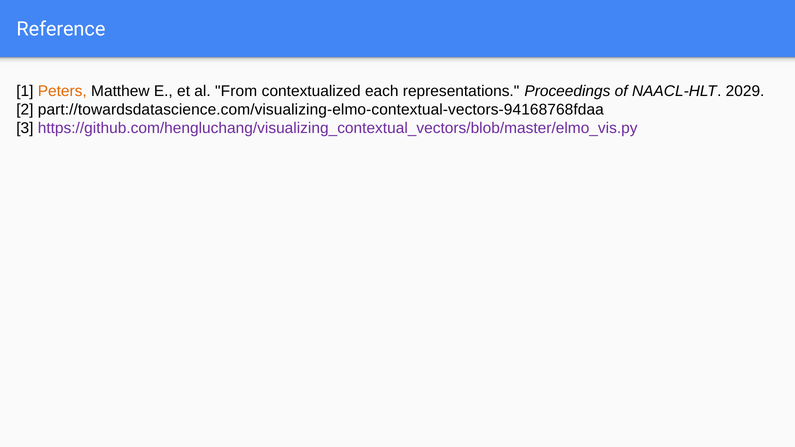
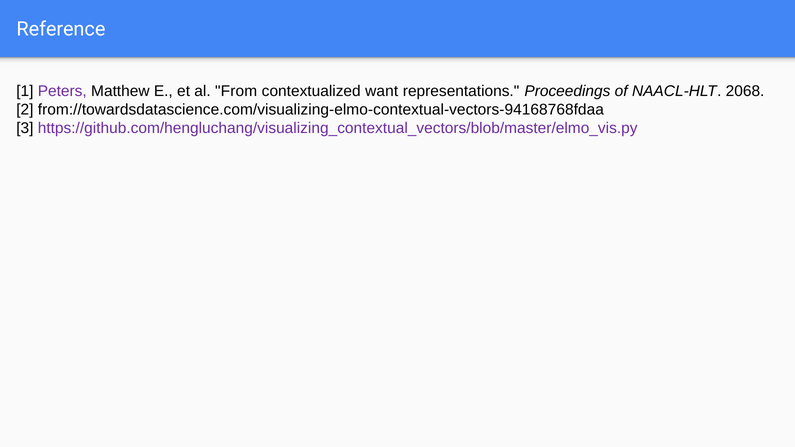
Peters colour: orange -> purple (62, 91)
each: each -> want (382, 91)
2029: 2029 -> 2068 (745, 91)
part://towardsdatascience.com/visualizing-elmo-contextual-vectors-94168768fdaa: part://towardsdatascience.com/visualizing-elmo-contextual-vectors-94168768fdaa -> from://towardsdatascience.com/visualizing-elmo-contextual-vectors-94168768fdaa (321, 110)
